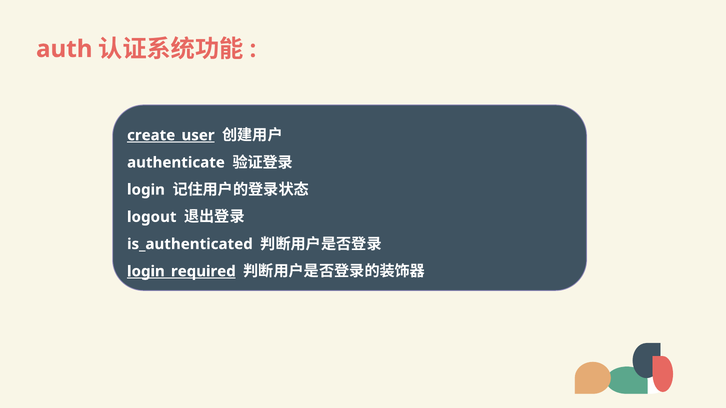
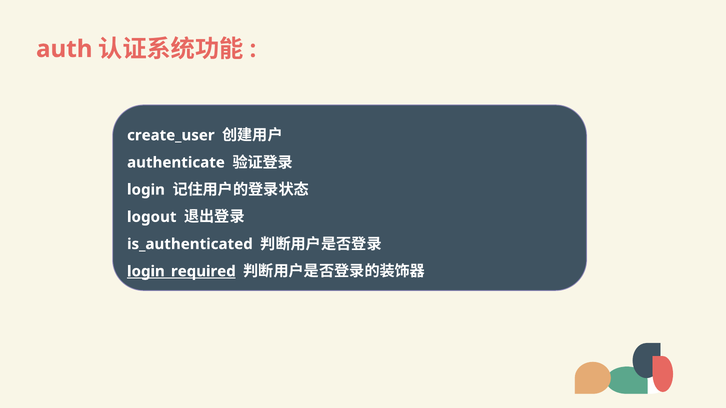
create_user underline: present -> none (171, 135)
